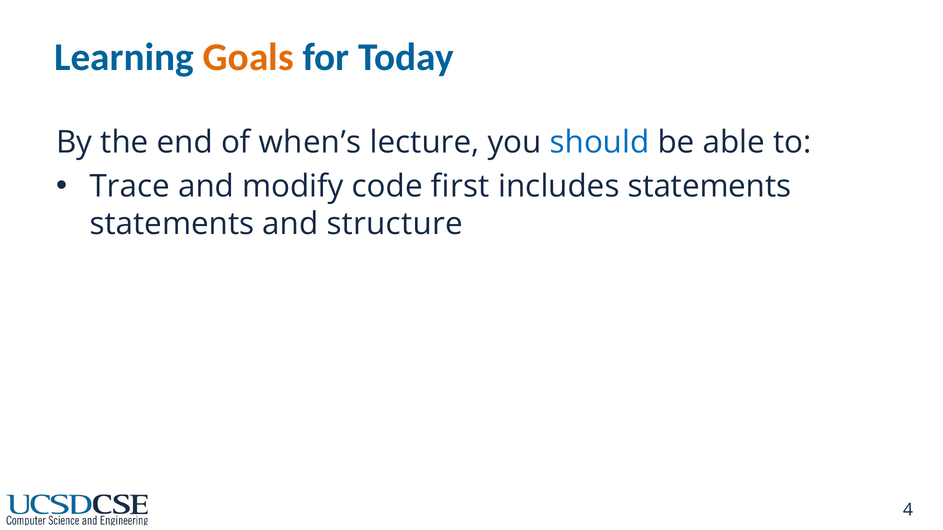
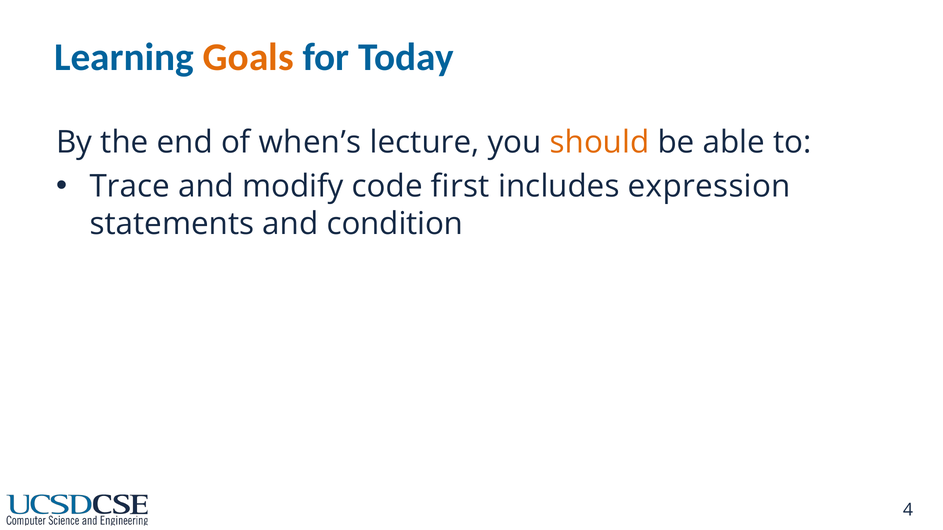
should colour: blue -> orange (600, 142)
includes statements: statements -> expression (709, 186)
structure: structure -> condition (395, 224)
